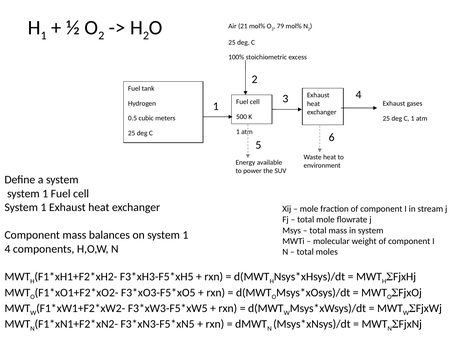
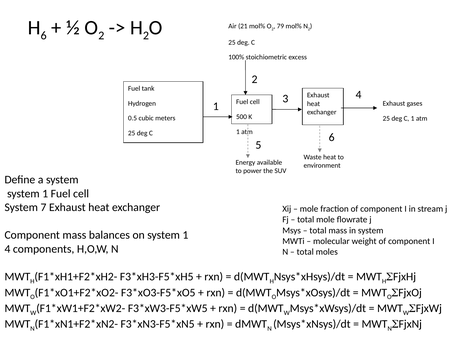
1: 1 -> 6 (44, 36)
1: 1 -> 7 (43, 208)
